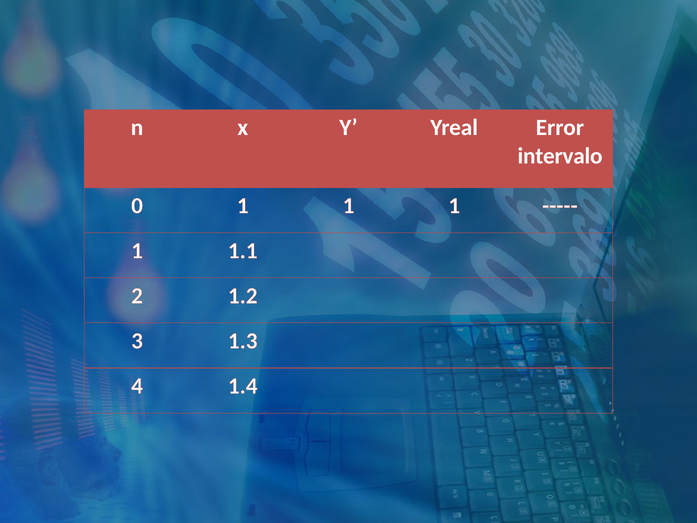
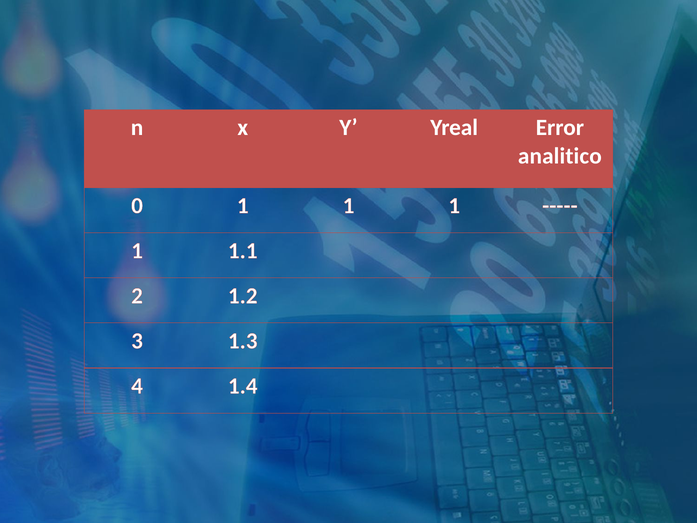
intervalo: intervalo -> analitico (560, 156)
